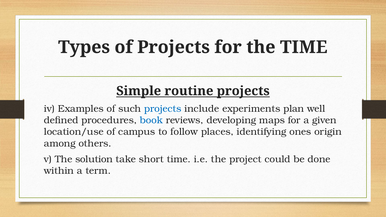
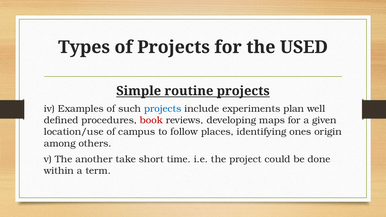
the TIME: TIME -> USED (304, 47)
book colour: blue -> red (151, 120)
solution: solution -> another (94, 159)
